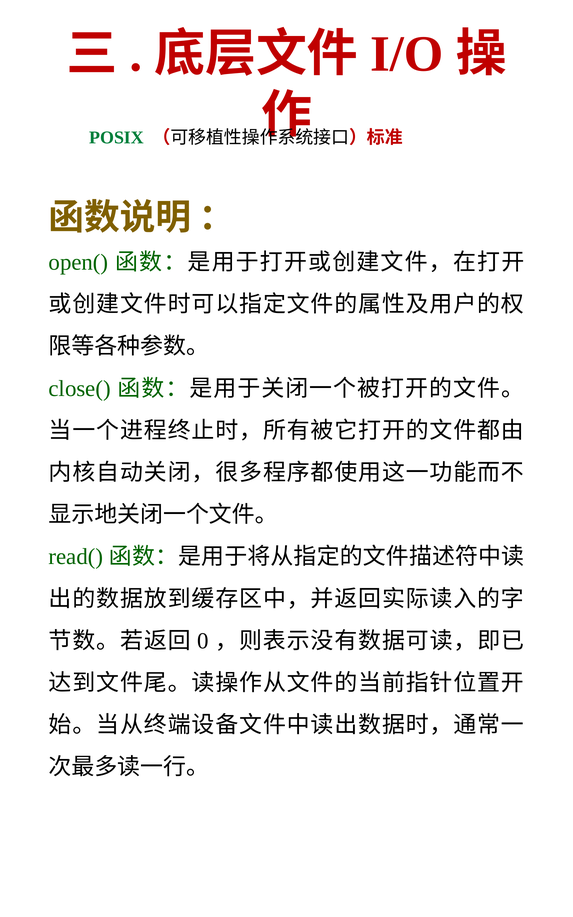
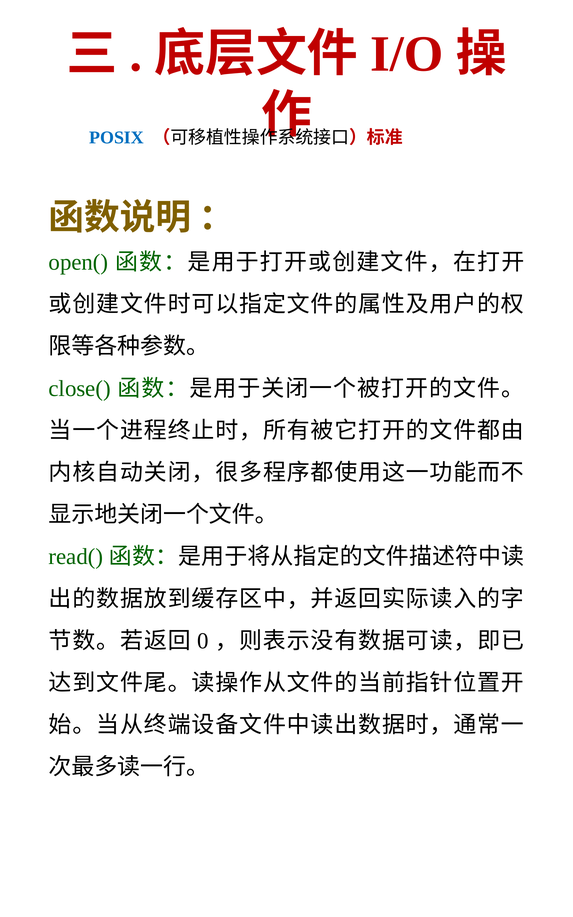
POSIX colour: green -> blue (117, 137)
